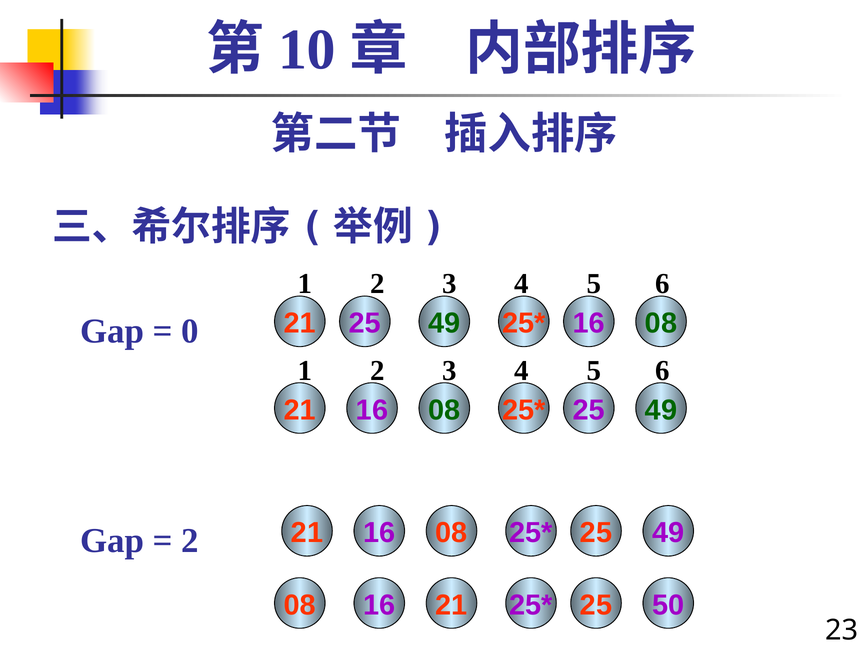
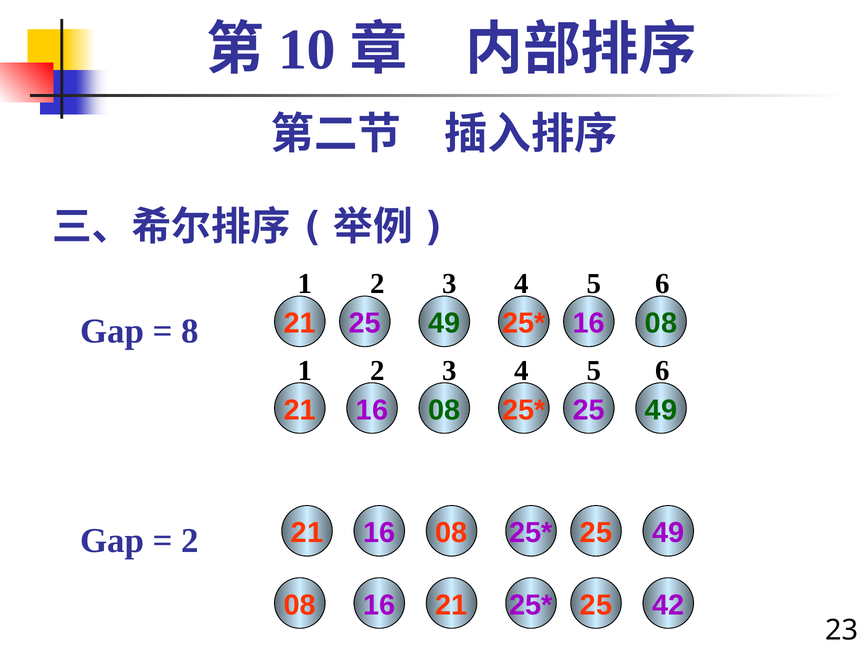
0: 0 -> 8 (190, 331)
50: 50 -> 42 (668, 605)
